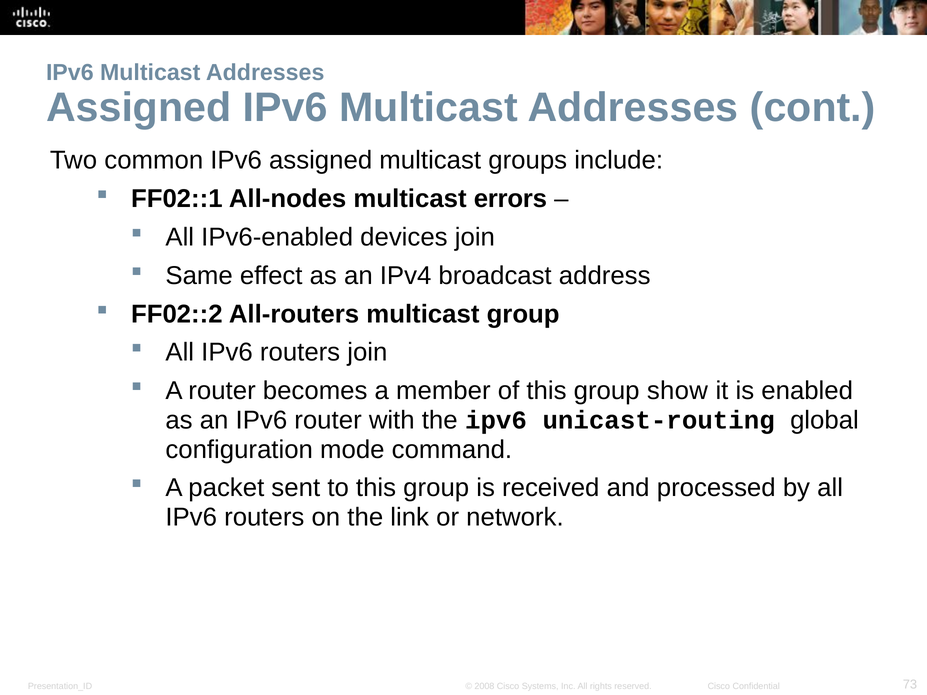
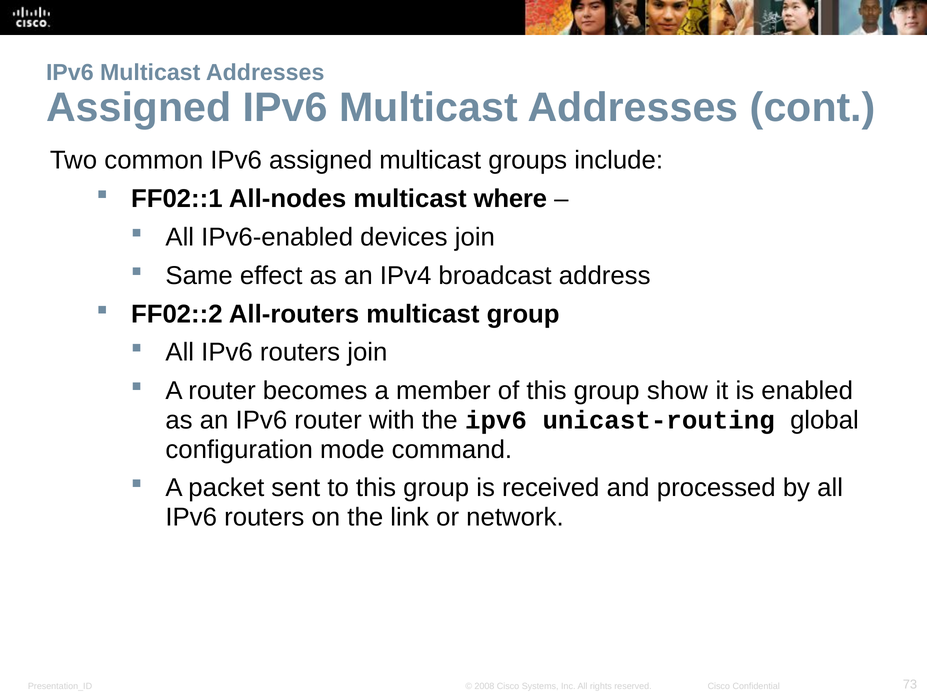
errors: errors -> where (510, 199)
